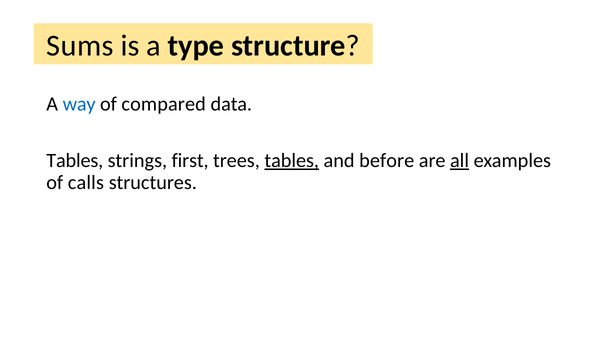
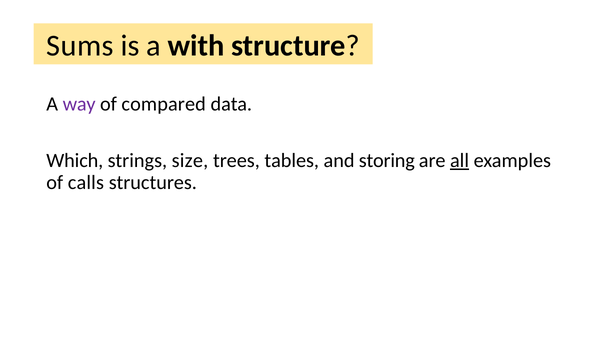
type: type -> with (196, 46)
way colour: blue -> purple (79, 104)
Tables: Tables -> Which (75, 161)
first: first -> size (190, 161)
tables underline: present -> none (292, 161)
before: before -> storing (387, 161)
